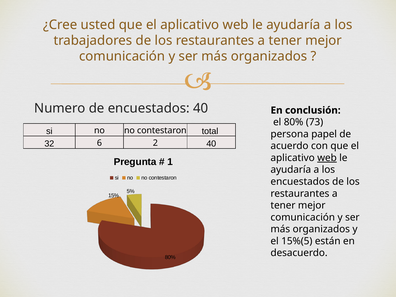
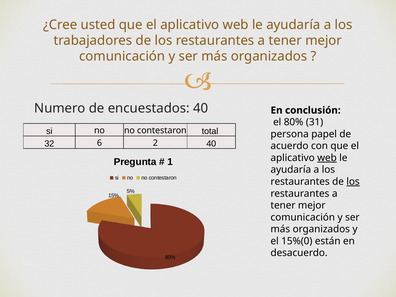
73: 73 -> 31 (315, 122)
encuestados: encuestados -> restaurantes (300, 182)
los underline: none -> present (353, 182)
15%(5: 15%(5 -> 15%(0 (297, 241)
